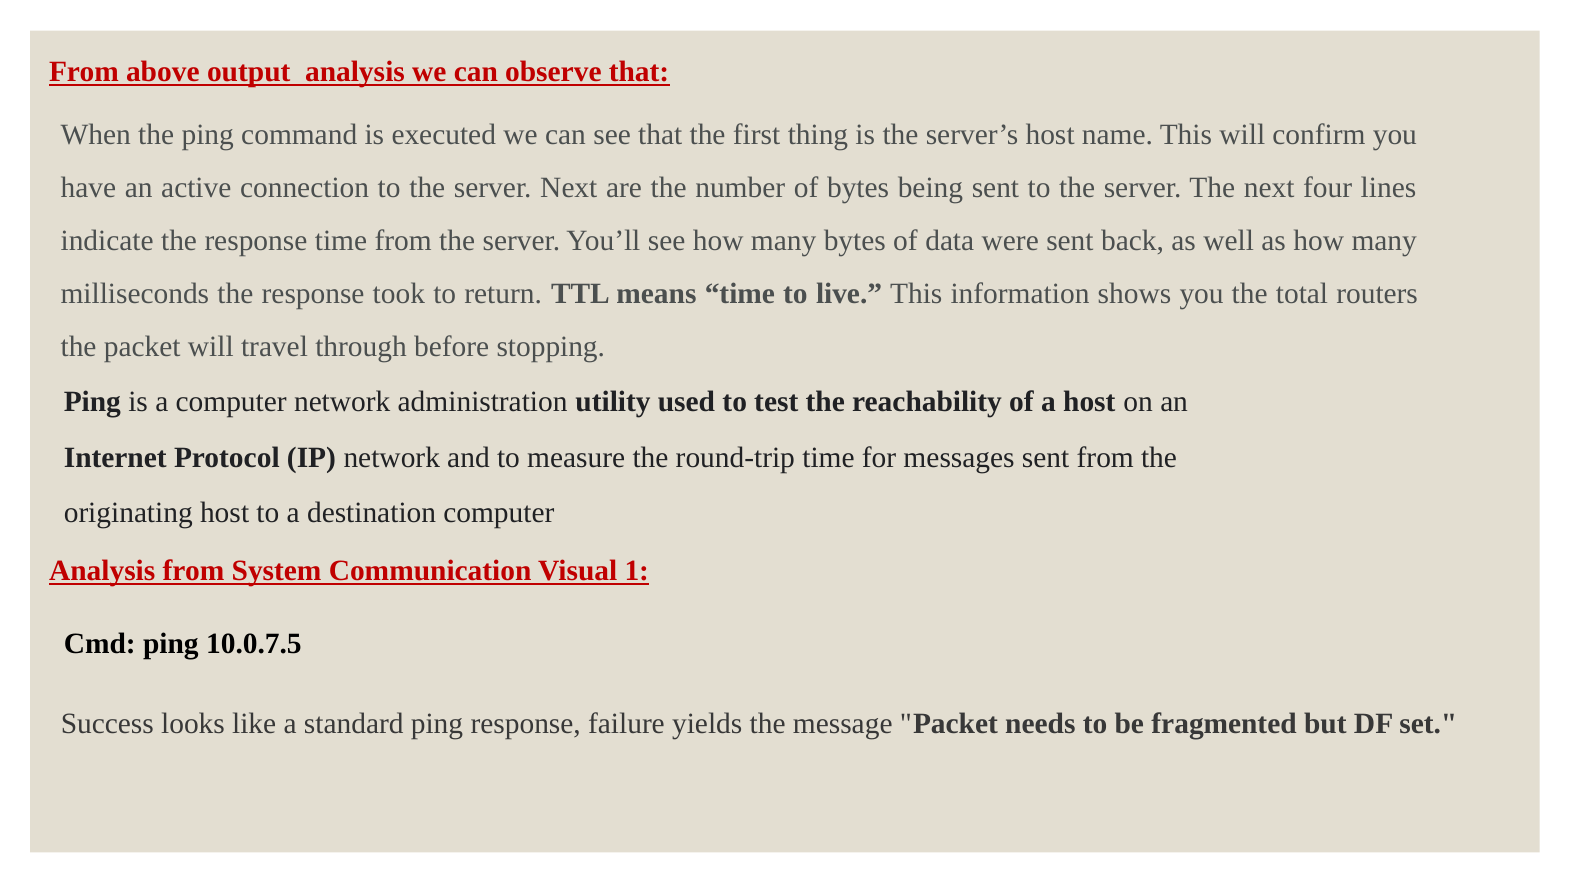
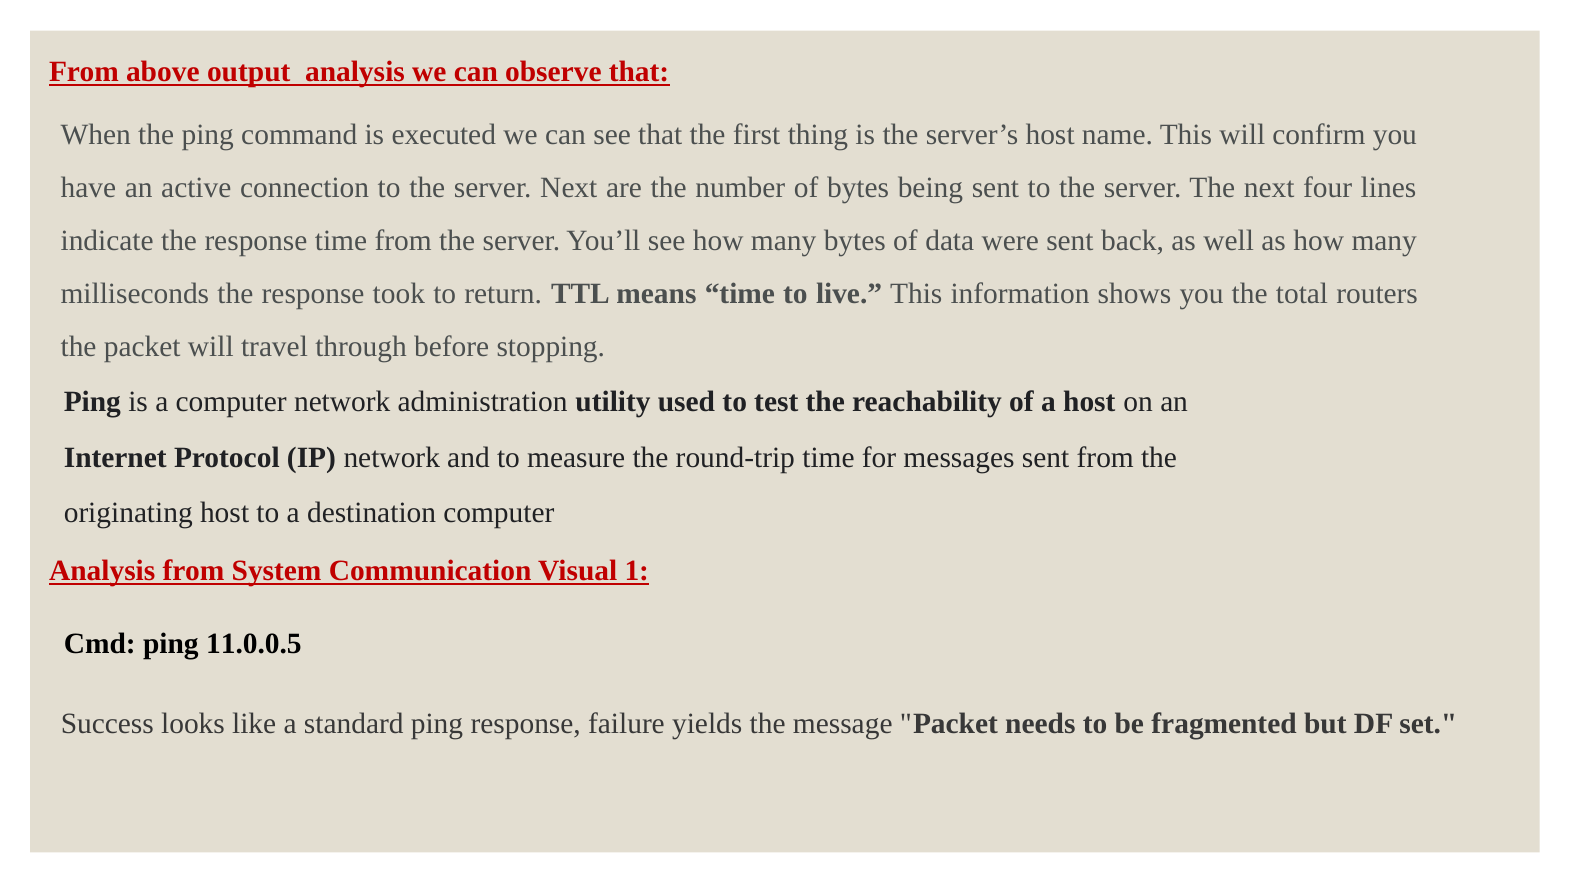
10.0.7.5: 10.0.7.5 -> 11.0.0.5 (254, 644)
